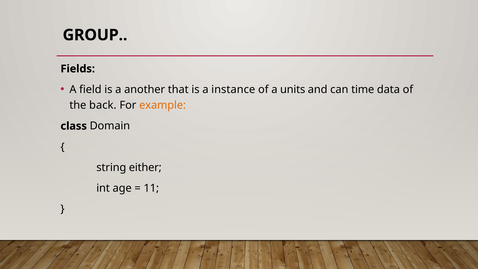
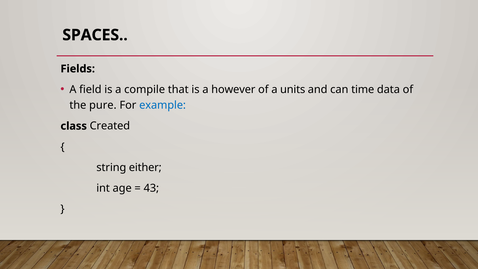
GROUP: GROUP -> SPACES (95, 35)
another: another -> compile (145, 89)
instance: instance -> however (233, 89)
back: back -> pure (103, 105)
example colour: orange -> blue (163, 105)
Domain: Domain -> Created (110, 126)
11: 11 -> 43 (151, 188)
